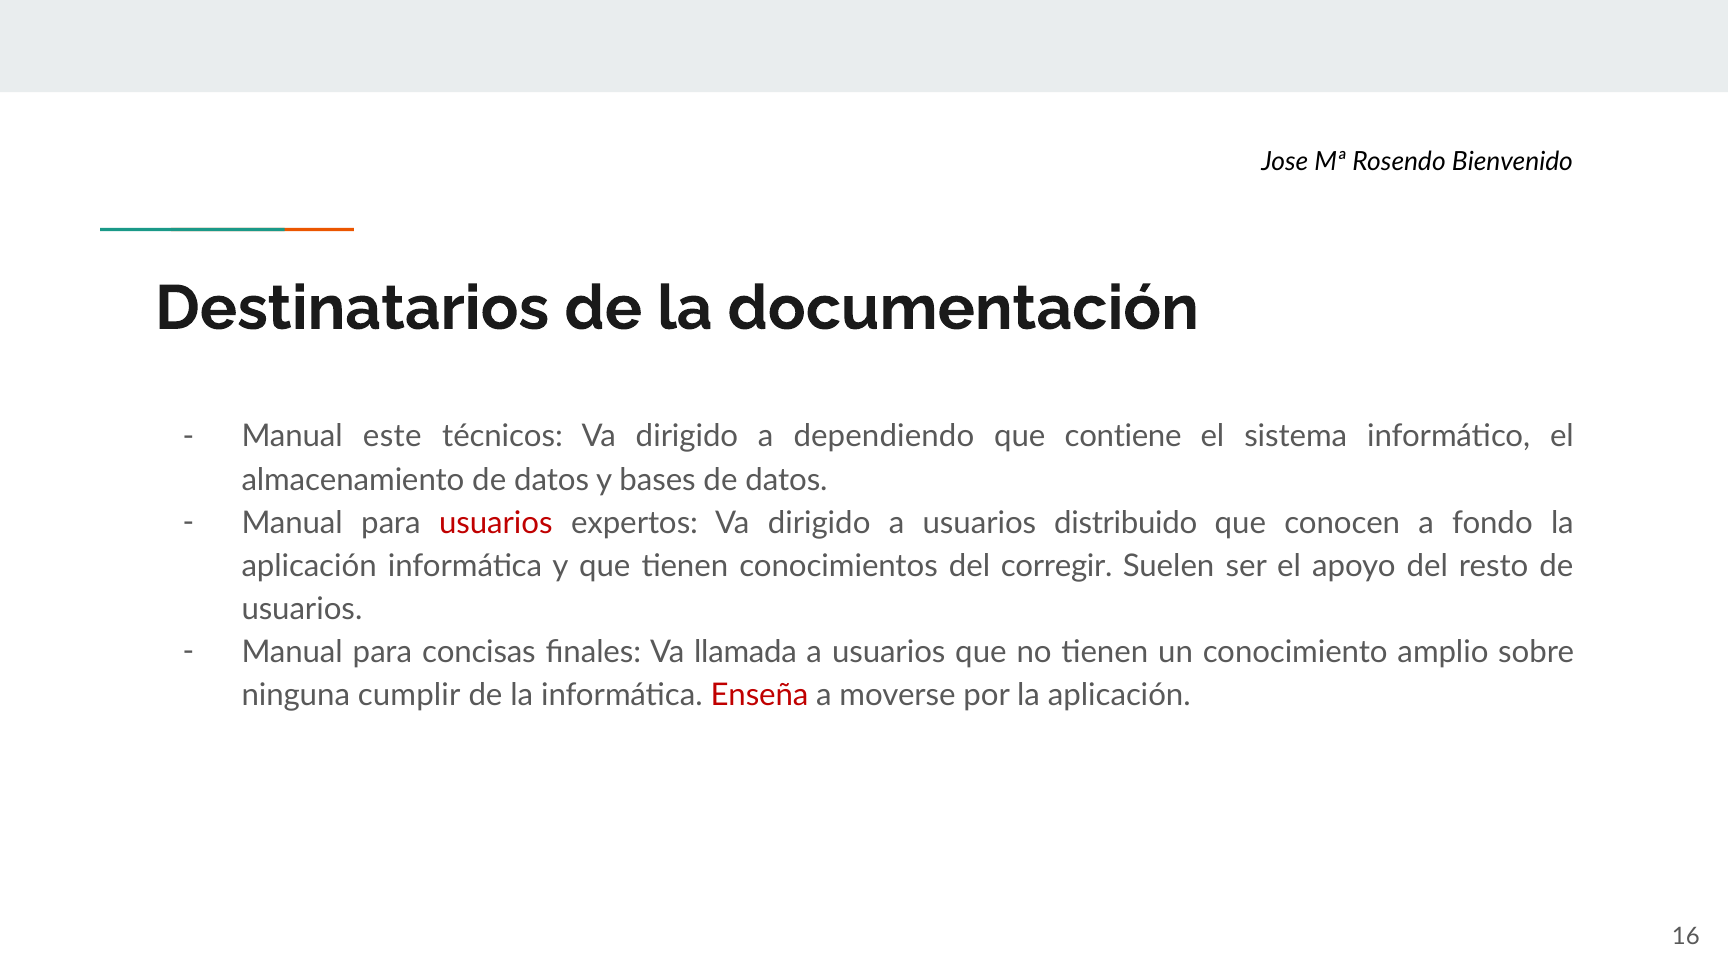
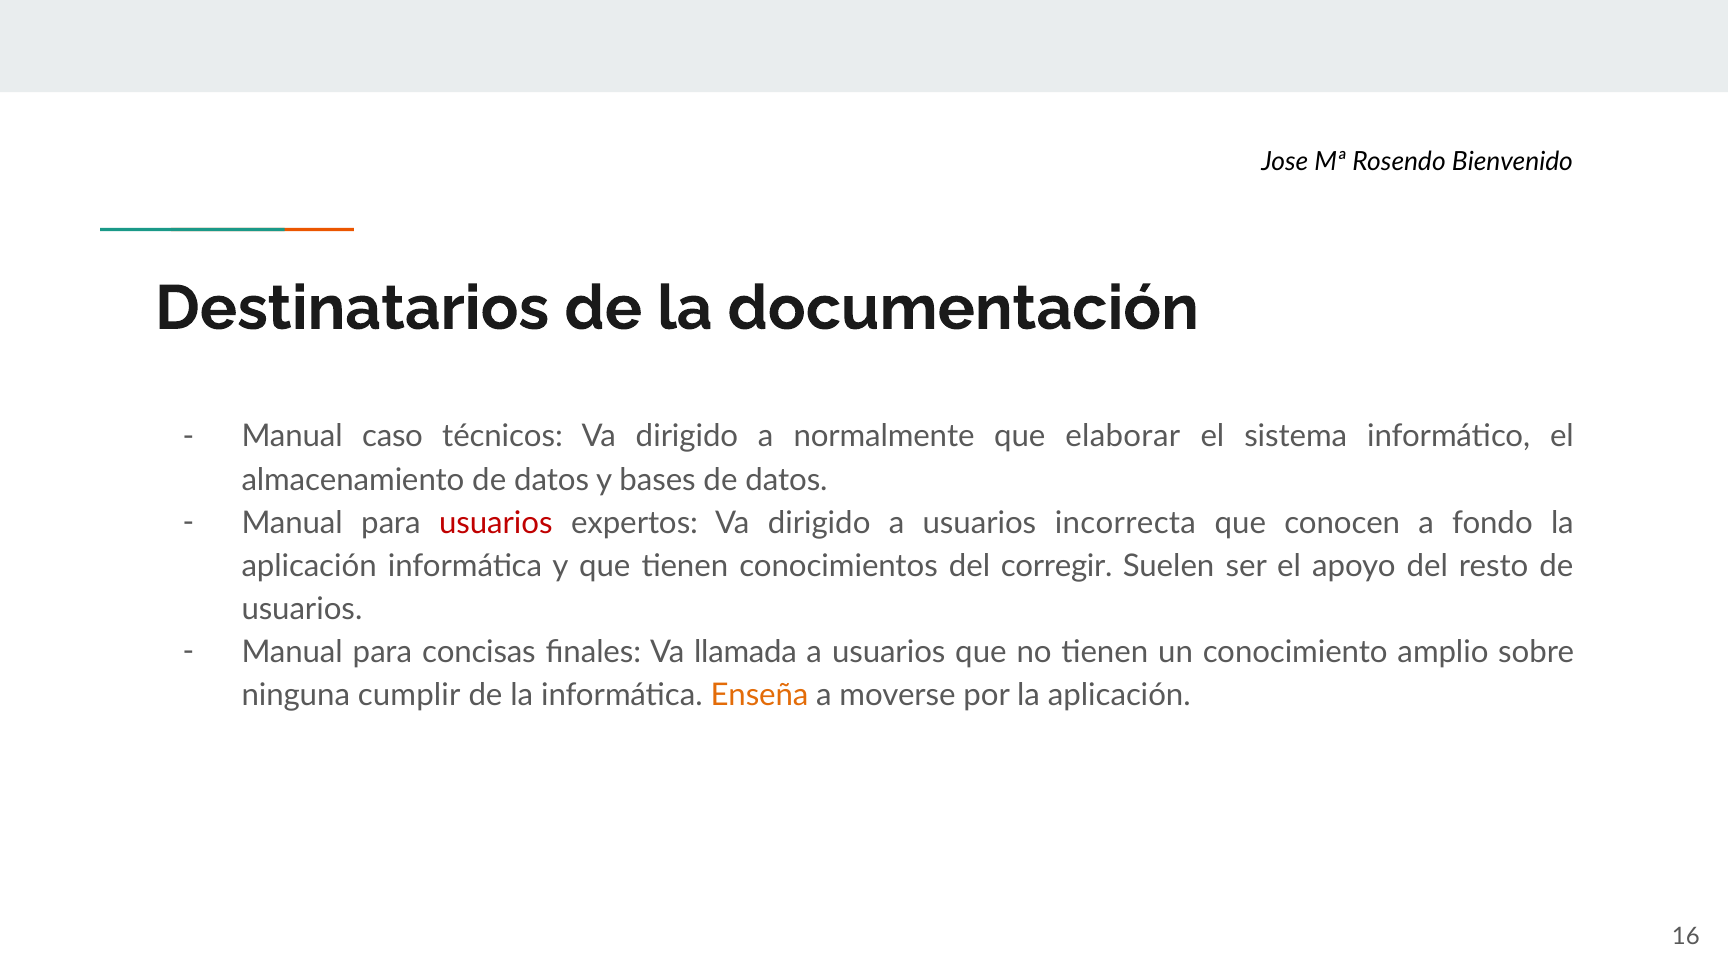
este: este -> caso (393, 437)
dependiendo: dependiendo -> normalmente (884, 437)
contiene: contiene -> elaborar (1123, 437)
distribuido: distribuido -> incorrecta (1125, 523)
Enseña colour: red -> orange (760, 695)
